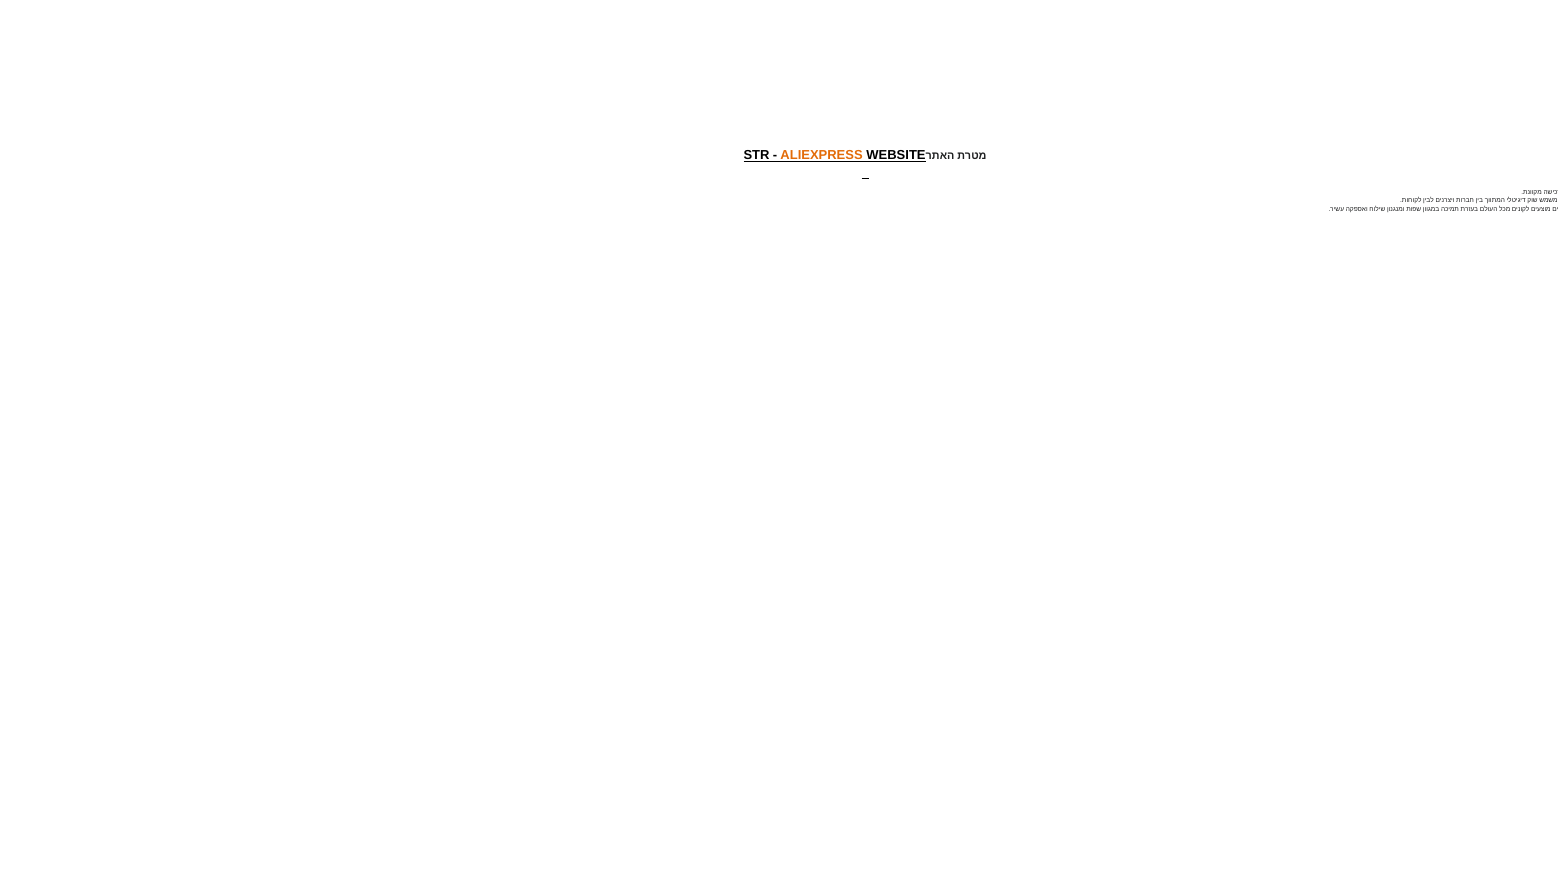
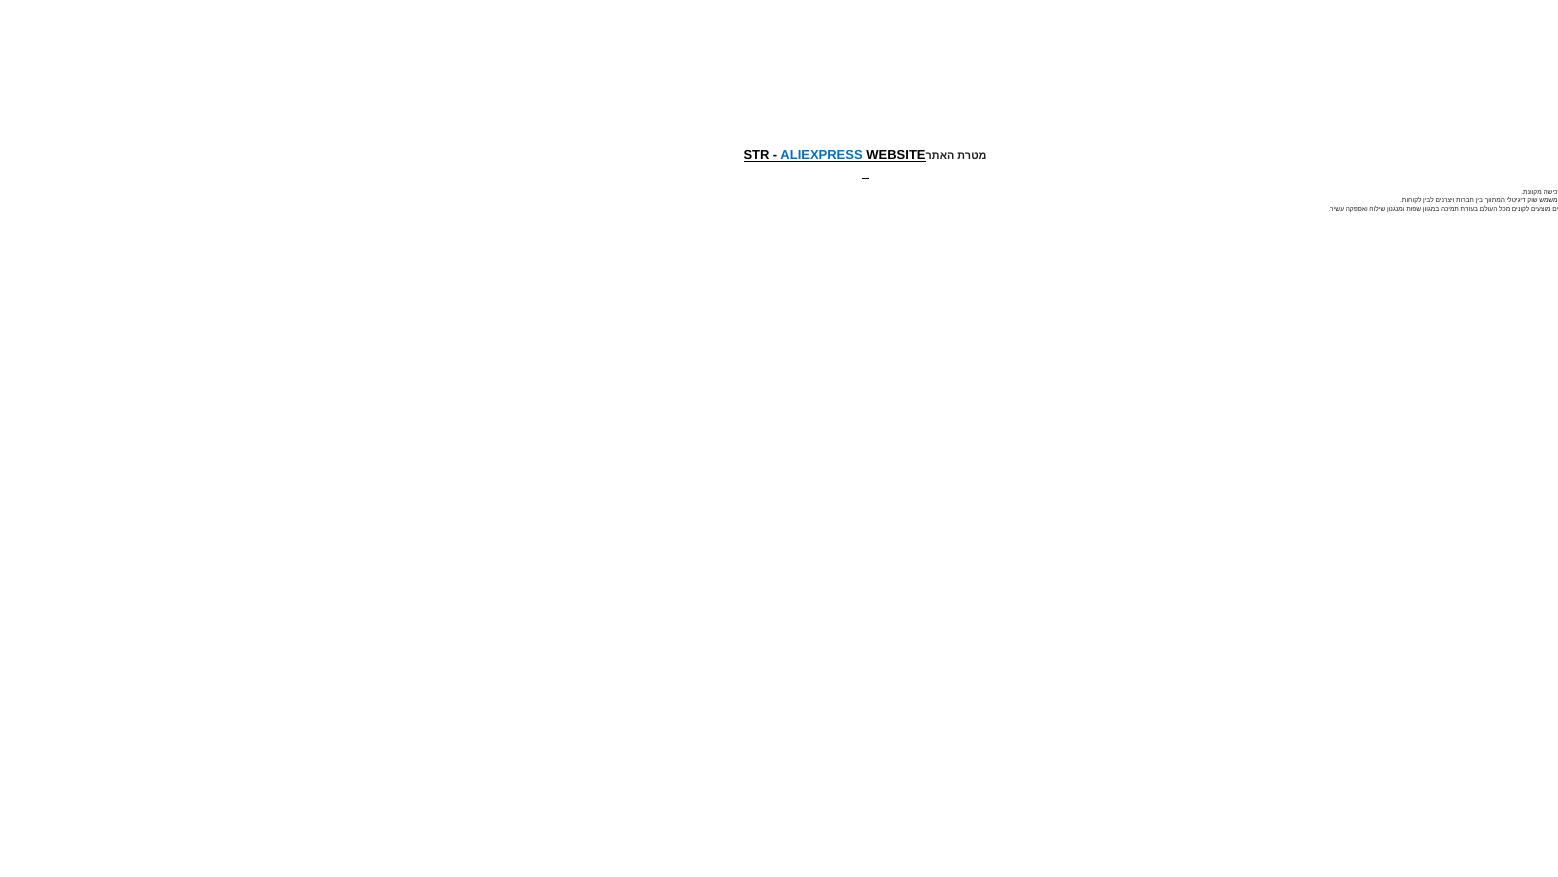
ALIEXPRESS colour: orange -> blue (822, 155)
